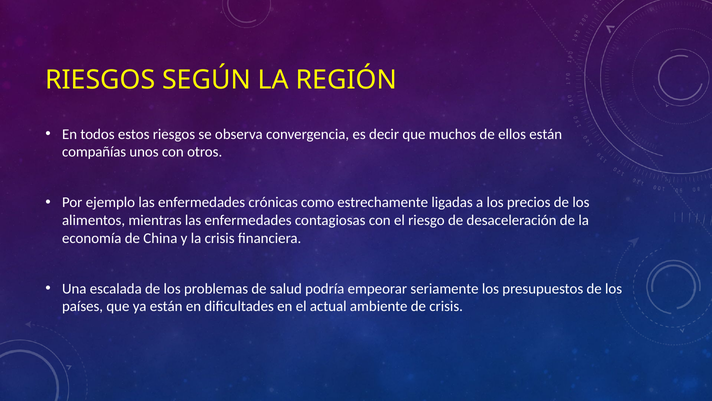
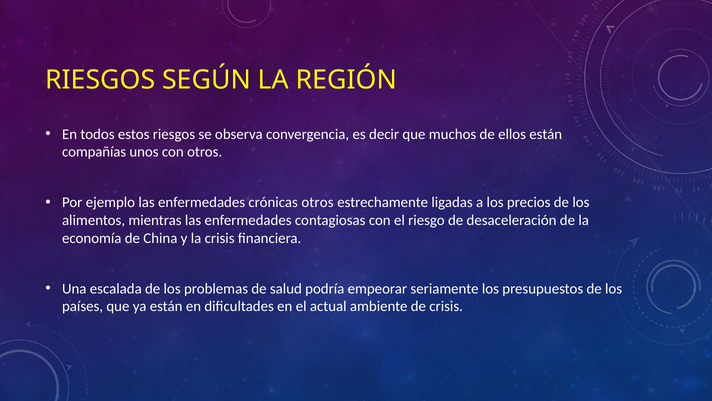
crónicas como: como -> otros (317, 202)
